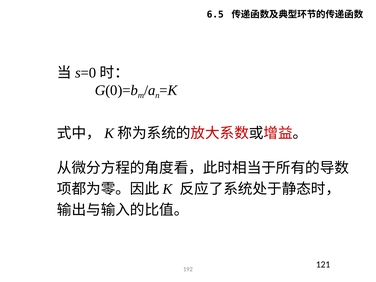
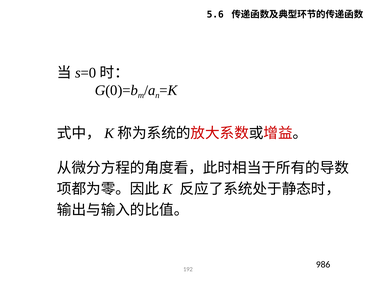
6.5: 6.5 -> 5.6 (215, 15)
121: 121 -> 986 (323, 265)
